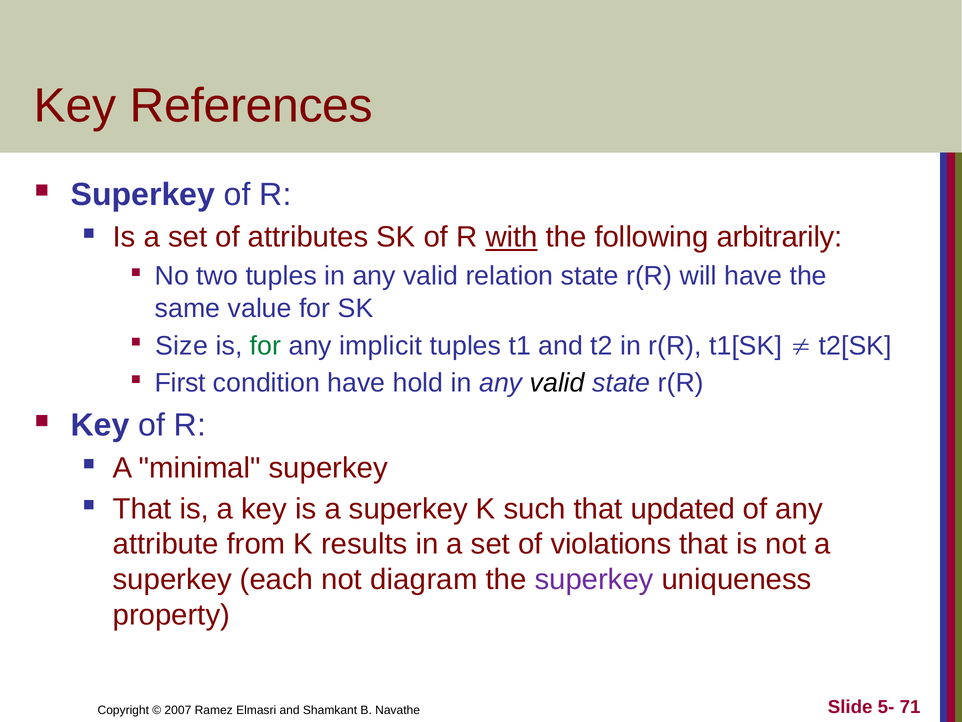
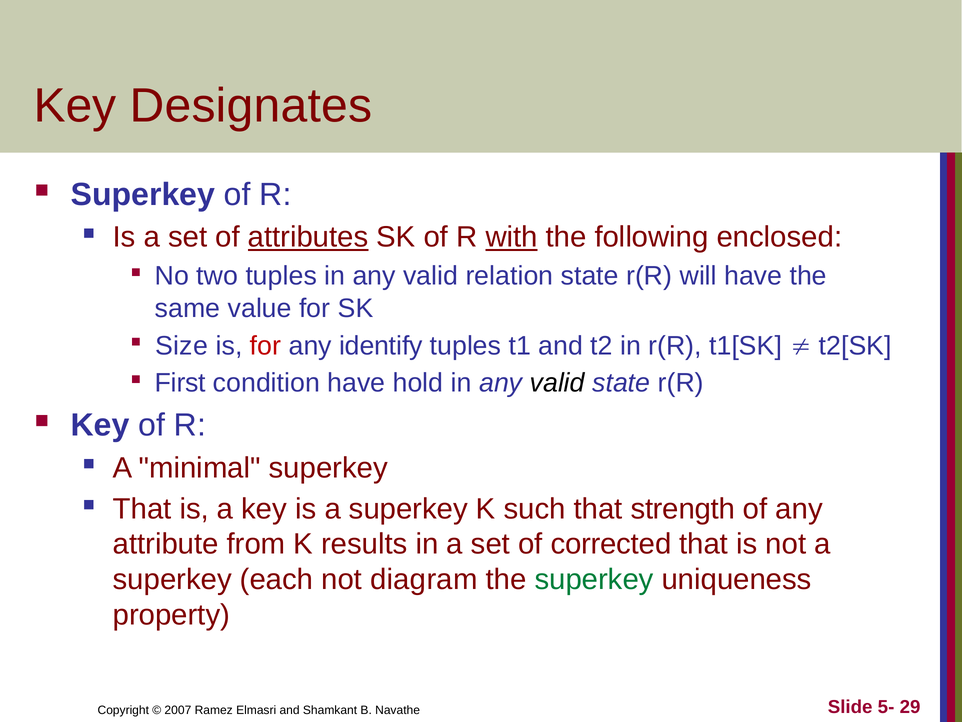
References: References -> Designates (251, 106)
attributes underline: none -> present (308, 237)
arbitrarily: arbitrarily -> enclosed (779, 237)
for colour: green -> red (266, 345)
implicit: implicit -> identify (381, 345)
updated: updated -> strength (683, 509)
violations: violations -> corrected (611, 544)
superkey colour: purple -> green (594, 579)
71: 71 -> 29 (910, 707)
